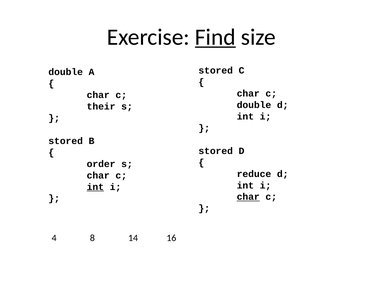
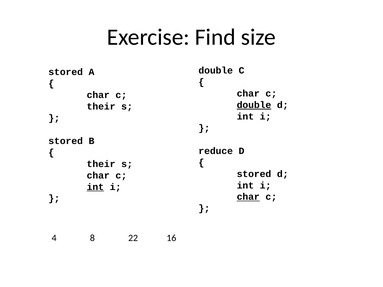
Find underline: present -> none (215, 37)
stored: stored -> double (216, 71)
double: double -> stored (66, 72)
double underline: none -> present (254, 105)
stored: stored -> reduce (216, 151)
order: order -> their (101, 164)
reduce: reduce -> stored (254, 174)
14: 14 -> 22 (133, 238)
